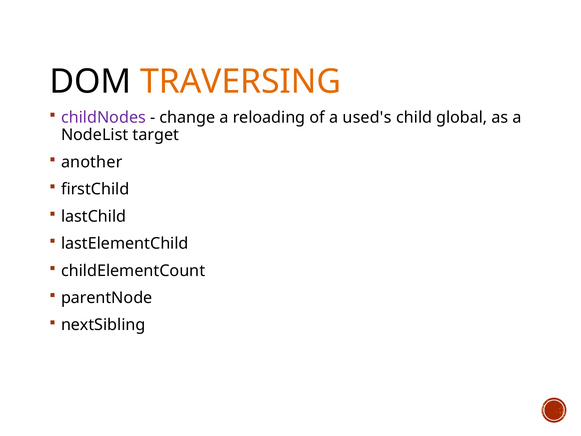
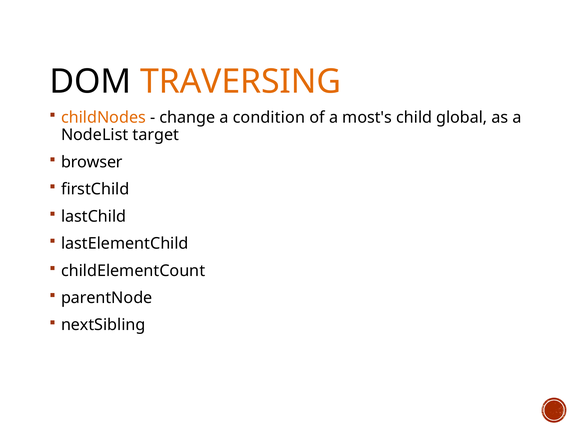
childNodes colour: purple -> orange (103, 117)
reloading: reloading -> condition (269, 117)
used's: used's -> most's (367, 117)
another: another -> browser (92, 162)
